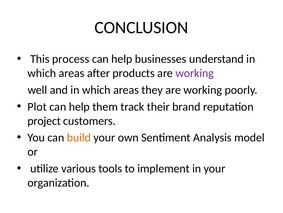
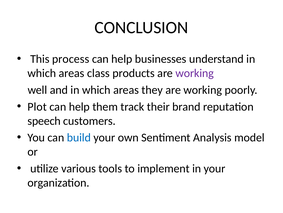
after: after -> class (98, 73)
project: project -> speech (44, 120)
build colour: orange -> blue (79, 137)
